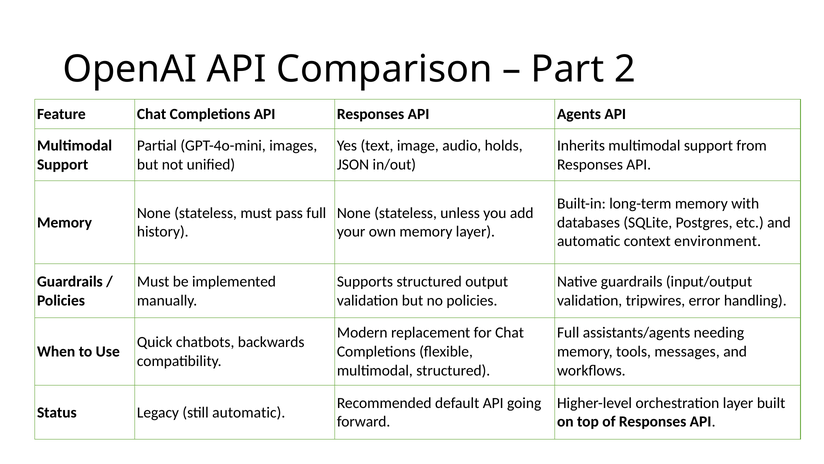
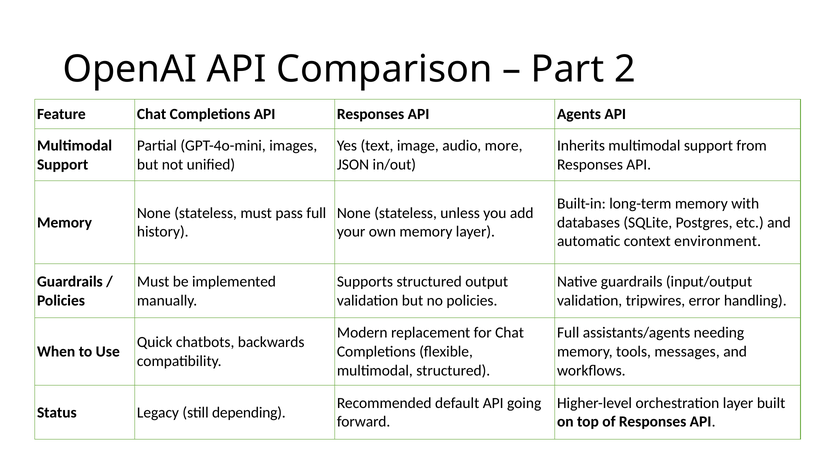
holds: holds -> more (504, 145)
still automatic: automatic -> depending (249, 412)
